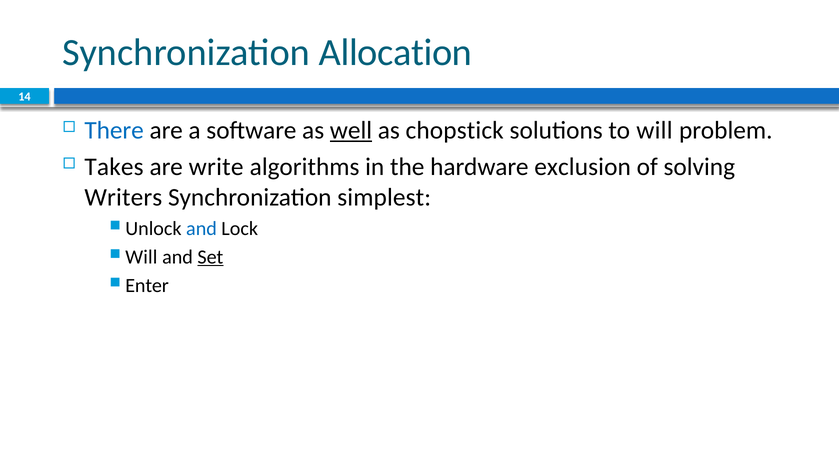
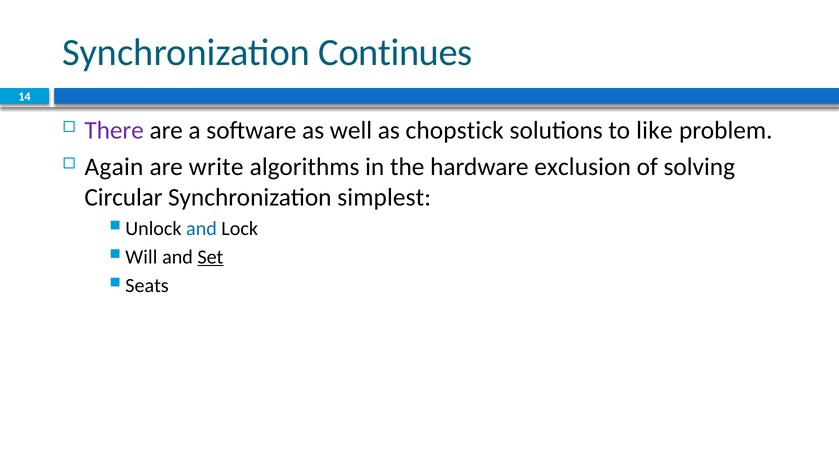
Allocation: Allocation -> Continues (395, 52)
There colour: blue -> purple (114, 130)
well underline: present -> none (351, 130)
to will: will -> like (654, 130)
Takes: Takes -> Again (114, 167)
Writers: Writers -> Circular (123, 197)
Enter: Enter -> Seats (147, 285)
